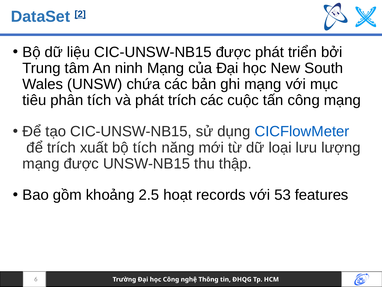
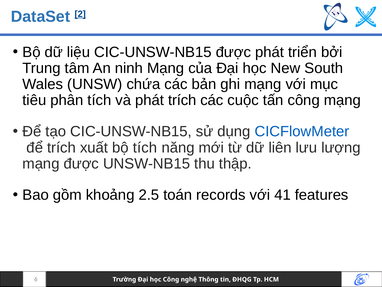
loại: loại -> liên (280, 147)
hoạt: hoạt -> toán (178, 195)
53: 53 -> 41 (283, 195)
